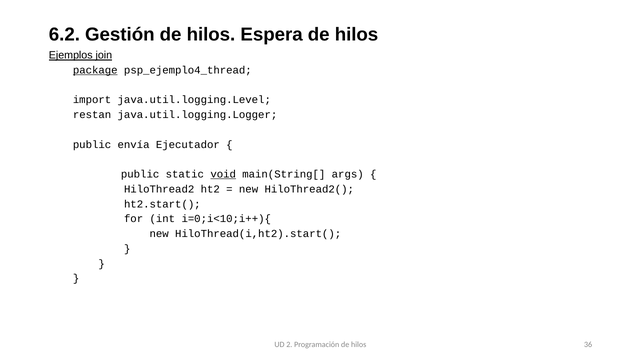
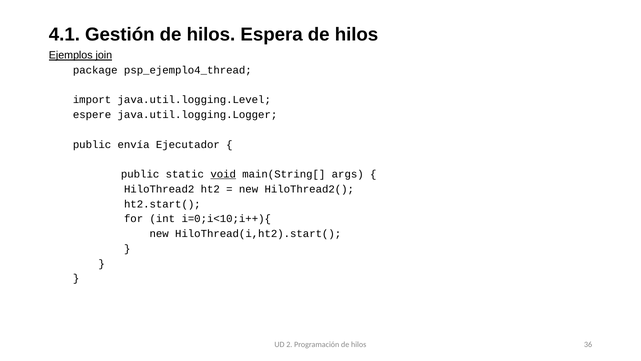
6.2: 6.2 -> 4.1 (64, 34)
package underline: present -> none (95, 70)
restan: restan -> espere (92, 115)
